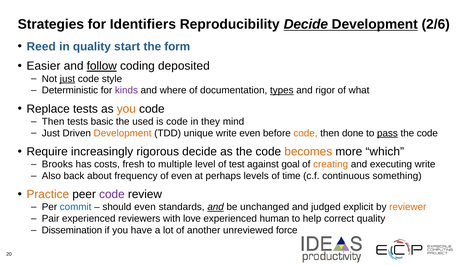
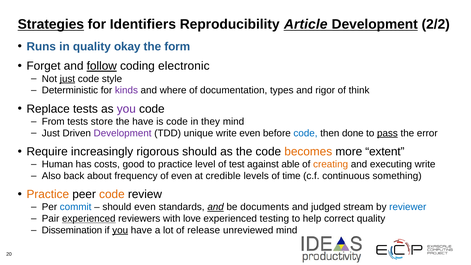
Strategies underline: none -> present (51, 24)
Reproducibility Decide: Decide -> Article (306, 24)
2/6: 2/6 -> 2/2 (436, 24)
Reed: Reed -> Runs (41, 47)
start: start -> okay (127, 47)
Easier: Easier -> Forget (44, 66)
deposited: deposited -> electronic (184, 66)
types underline: present -> none (282, 90)
what: what -> think (359, 90)
you colour: orange -> purple (126, 109)
Then: Then -> From (53, 122)
basic: basic -> store (102, 122)
the used: used -> have (143, 122)
Development colour: orange -> purple (123, 133)
code colour: orange -> blue (306, 133)
code: code -> error (427, 133)
rigorous decide: decide -> should (200, 152)
which: which -> extent (385, 152)
Brooks: Brooks -> Human (57, 164)
fresh: fresh -> good (134, 164)
to multiple: multiple -> practice (175, 164)
goal: goal -> able (291, 164)
perhaps: perhaps -> credible (223, 176)
code colour: purple -> orange (112, 194)
unchanged: unchanged -> documents (265, 207)
explicit: explicit -> stream (358, 207)
reviewer colour: orange -> blue (408, 207)
experienced underline: none -> present (89, 219)
human: human -> testing (274, 219)
you underline: none -> present (120, 230)
another: another -> release (204, 230)
unreviewed force: force -> mind (287, 230)
